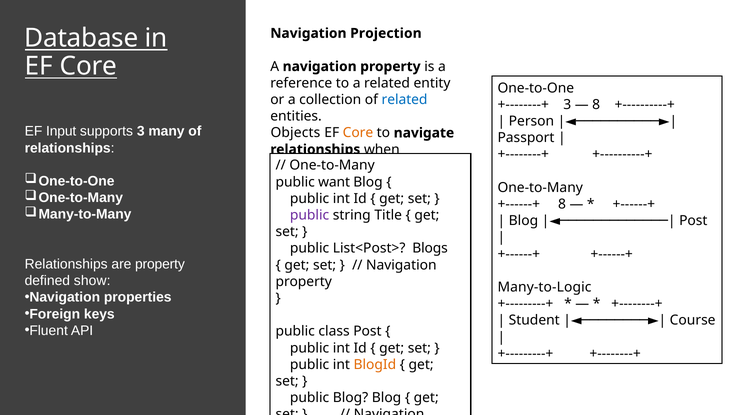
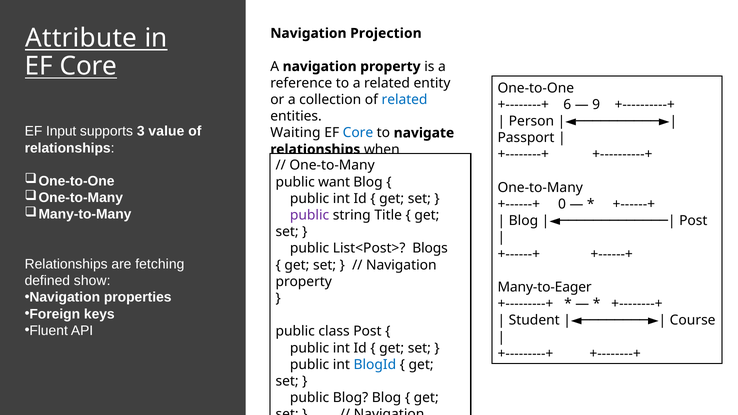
Database: Database -> Attribute (81, 38)
3: 3 -> 6 (567, 105)
8: 8 -> 9 (596, 105)
many: many -> value (166, 131)
Objects: Objects -> Waiting (295, 133)
Core colour: orange -> blue (358, 133)
8: 8 -> 0 (562, 204)
are property: property -> fetching (160, 264)
Many-to-Logic: Many-to-Logic -> Many-to-Eager (545, 287)
BlogId colour: orange -> blue (375, 365)
